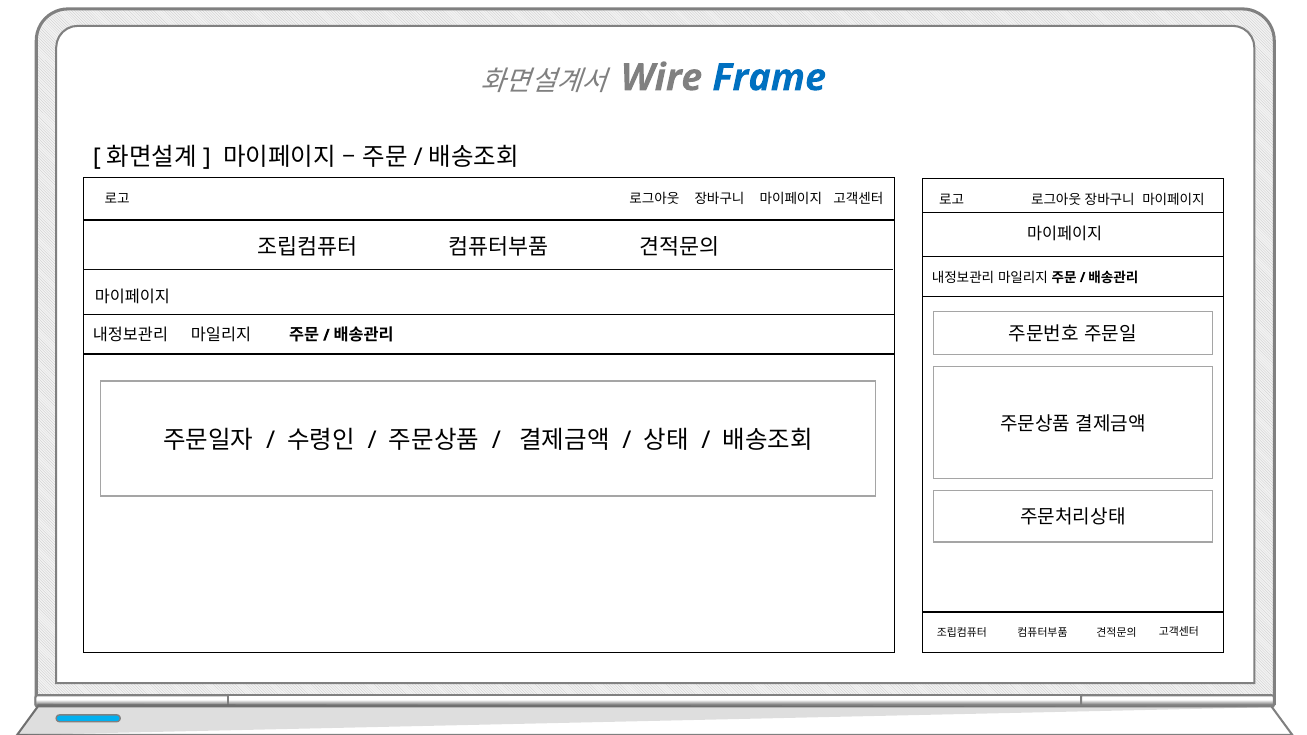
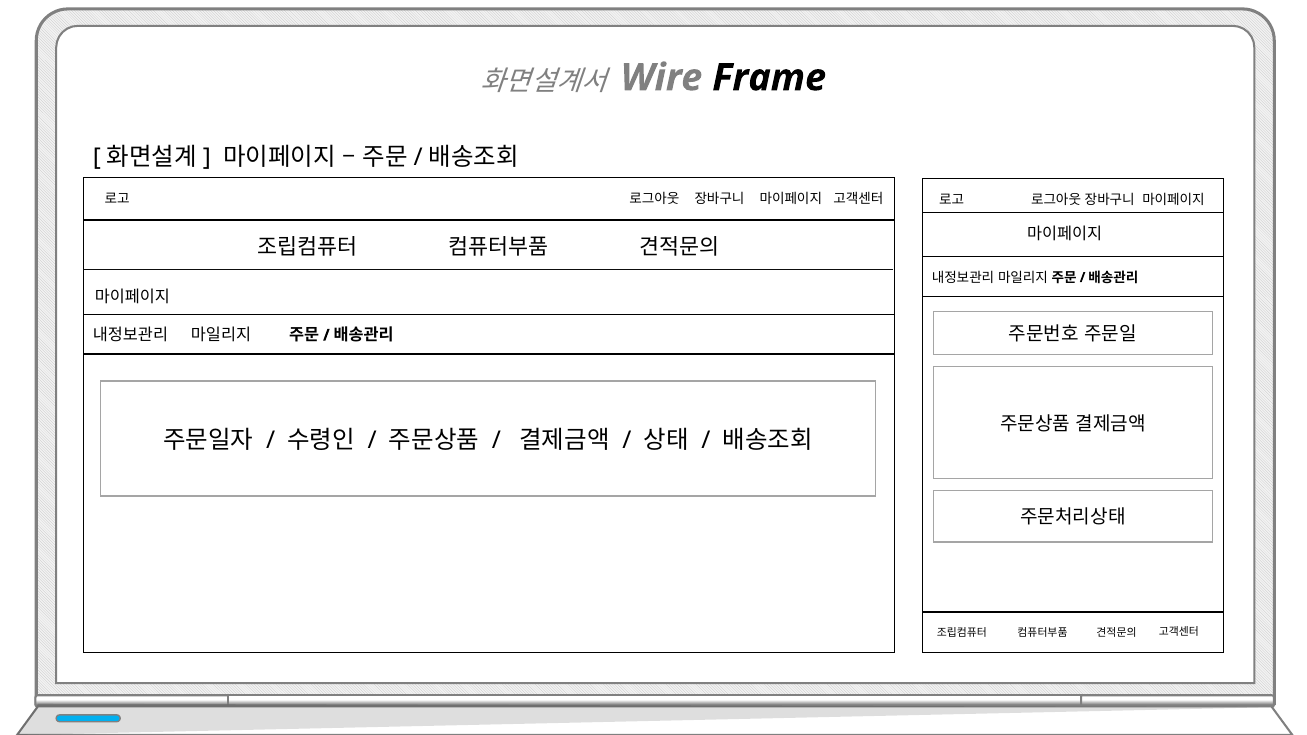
Frame colour: blue -> black (769, 78)
